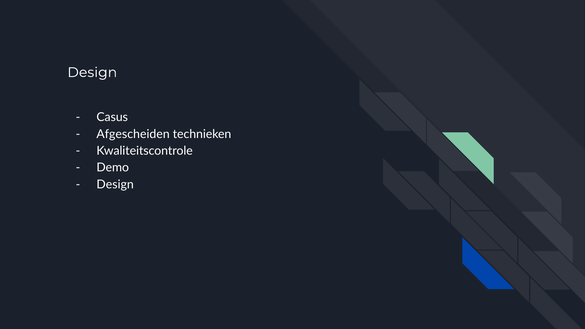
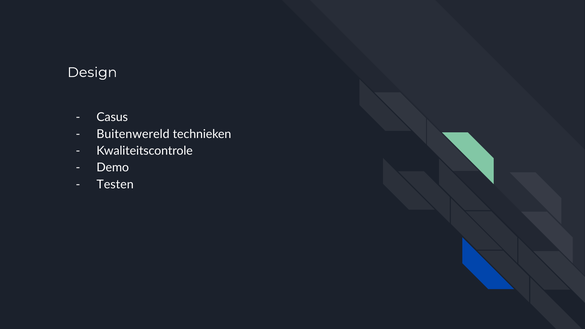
Afgescheiden: Afgescheiden -> Buitenwereld (133, 134)
Design: Design -> Testen (115, 184)
